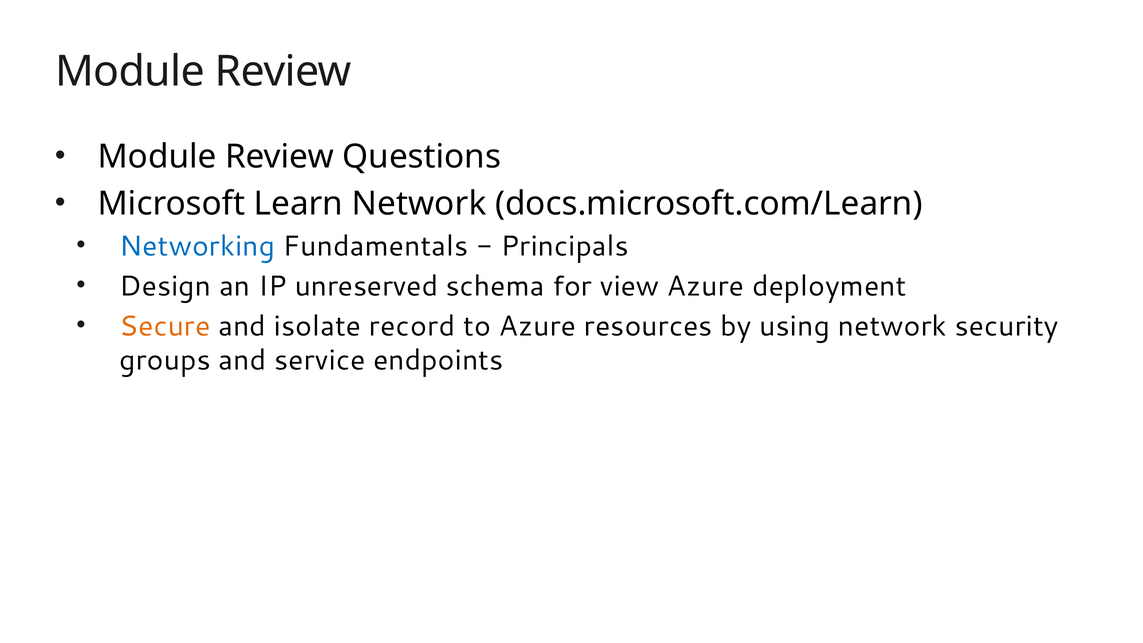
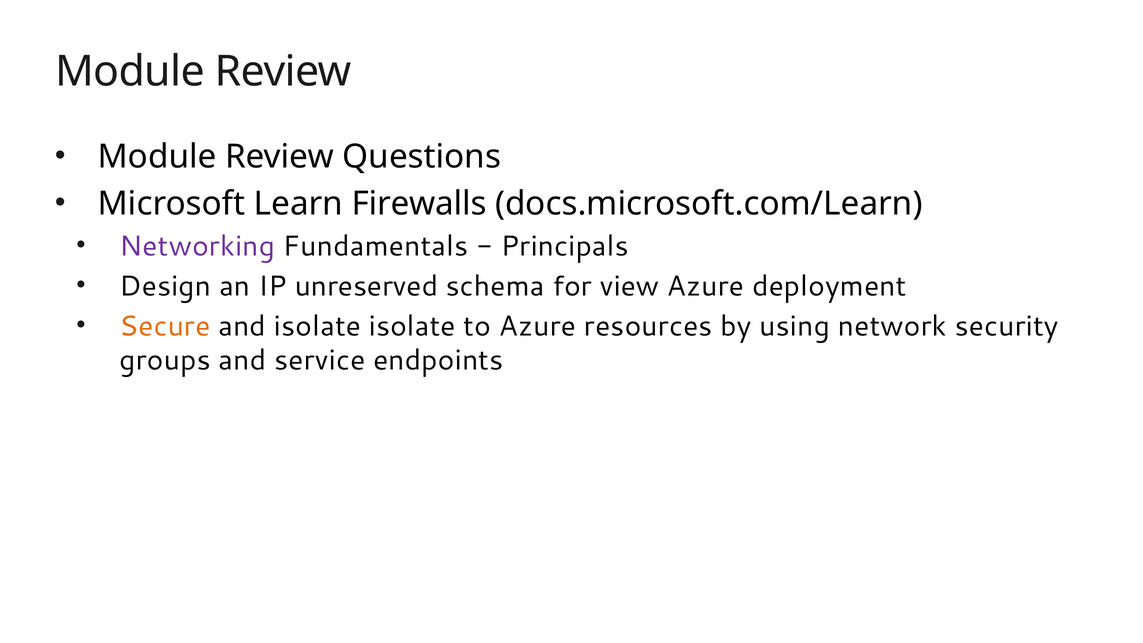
Learn Network: Network -> Firewalls (419, 204)
Networking colour: blue -> purple (197, 246)
isolate record: record -> isolate (412, 326)
